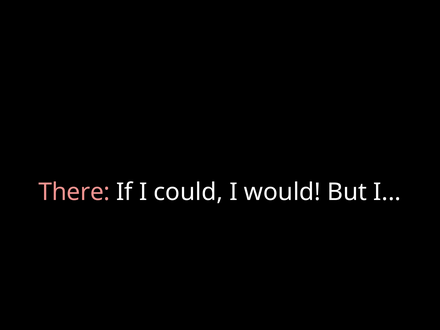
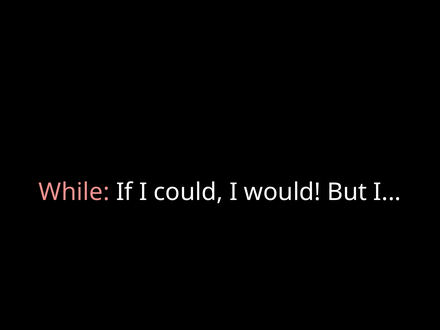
There: There -> While (74, 192)
